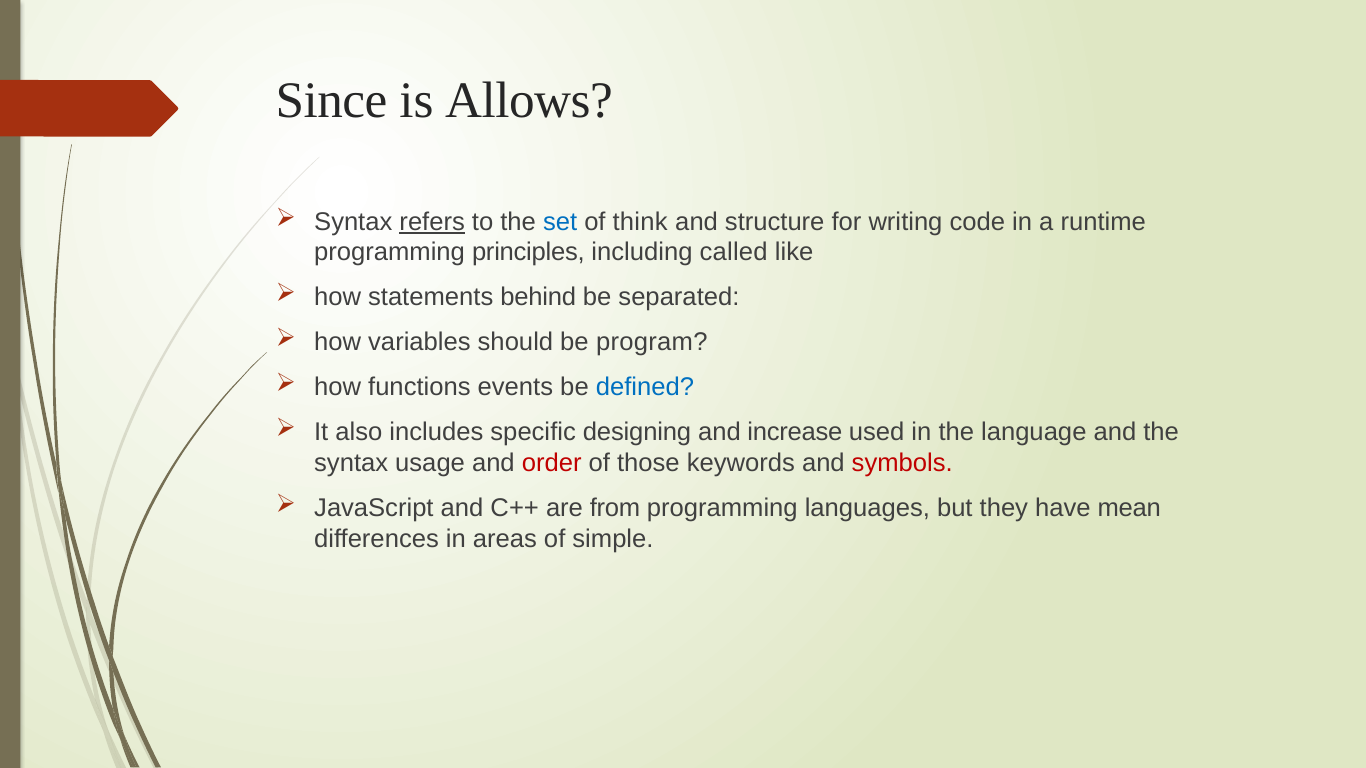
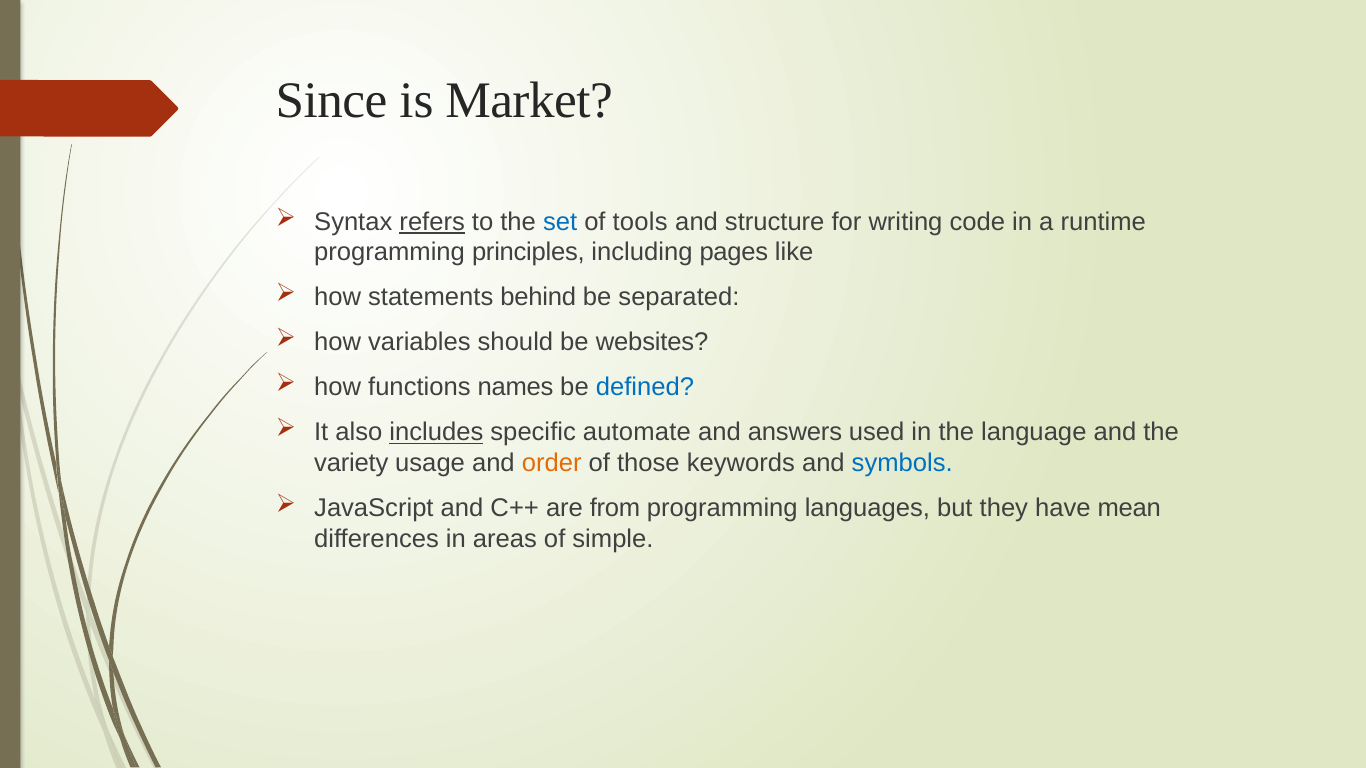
Allows: Allows -> Market (529, 100)
think: think -> tools (640, 222)
called: called -> pages (734, 253)
program: program -> websites (652, 343)
events: events -> names (516, 388)
includes underline: none -> present (436, 433)
designing: designing -> automate (637, 433)
increase: increase -> answers (795, 433)
syntax: syntax -> variety (351, 463)
order colour: red -> orange (552, 463)
symbols colour: red -> blue (902, 463)
